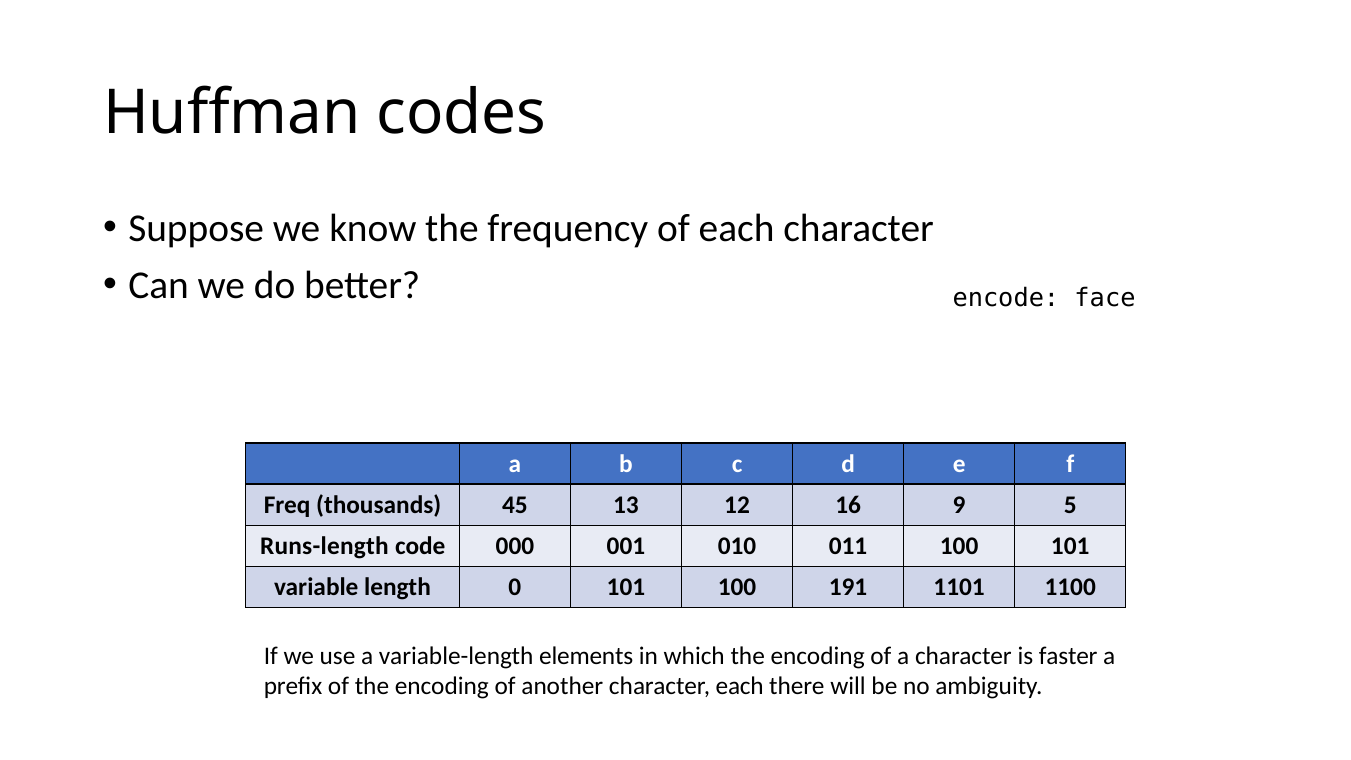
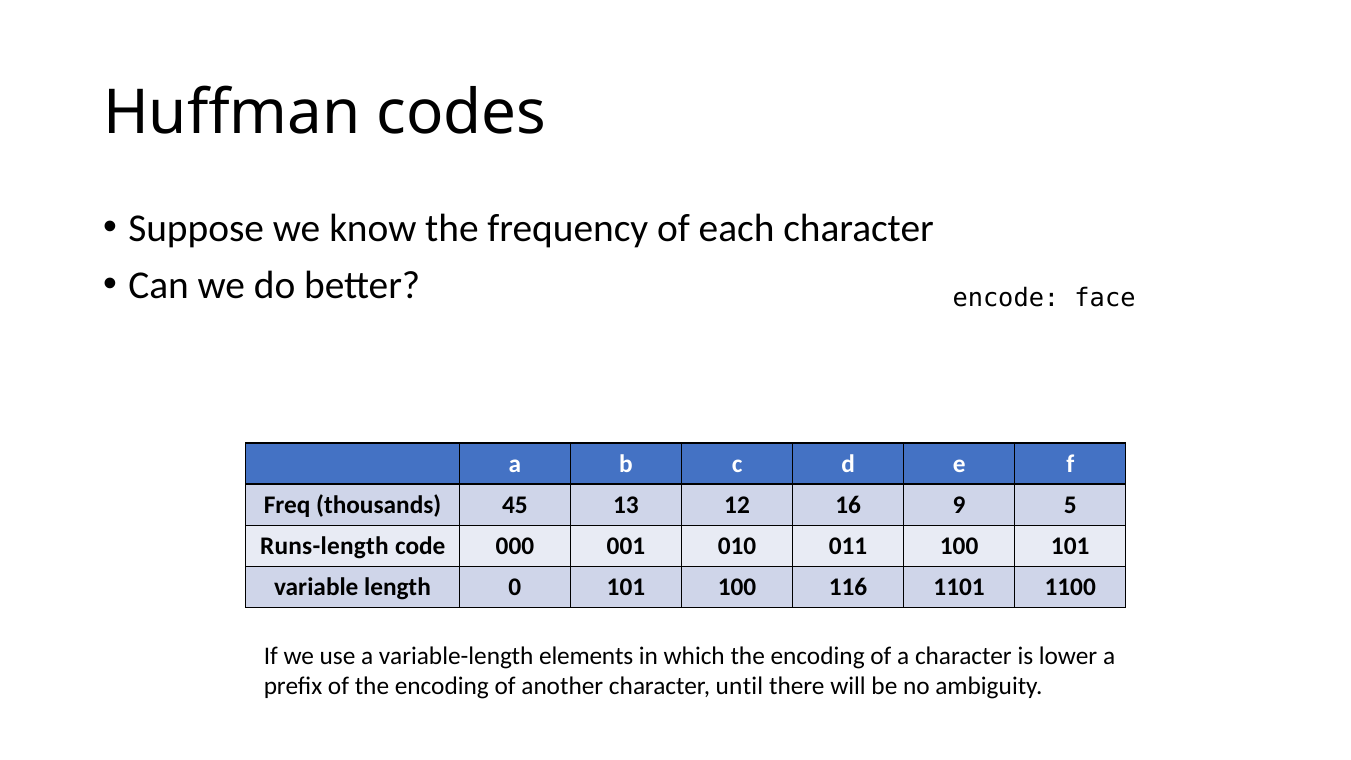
191: 191 -> 116 (848, 587)
faster: faster -> lower (1068, 656)
character each: each -> until (739, 686)
